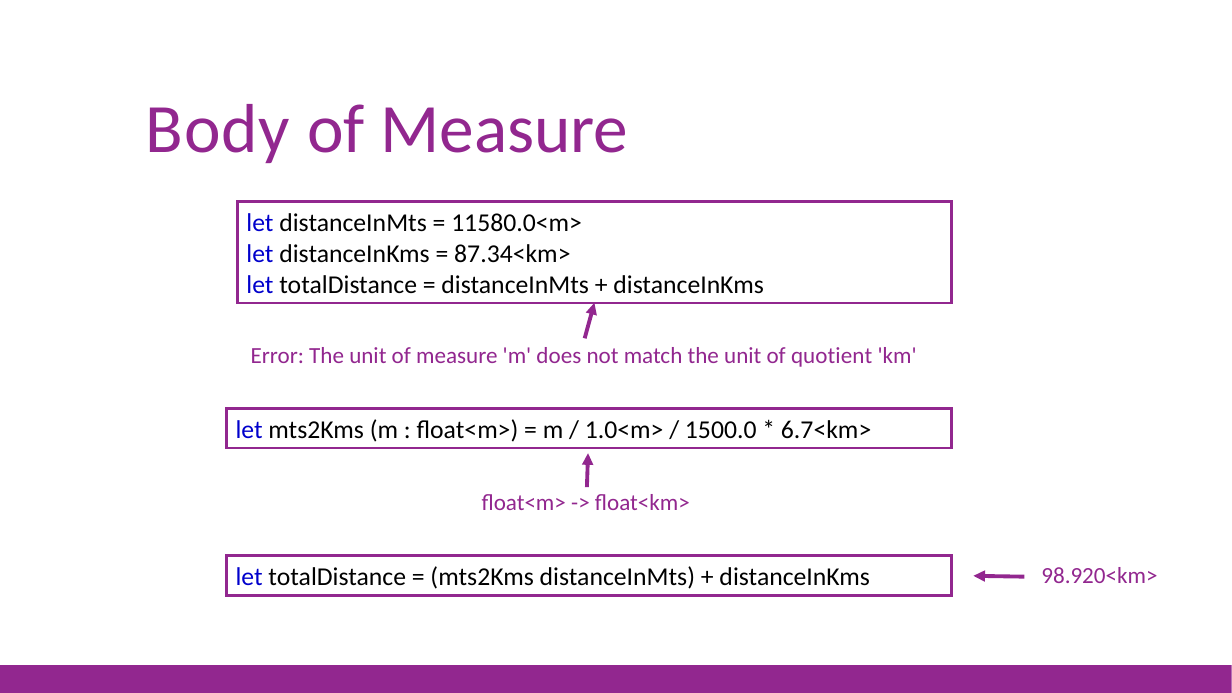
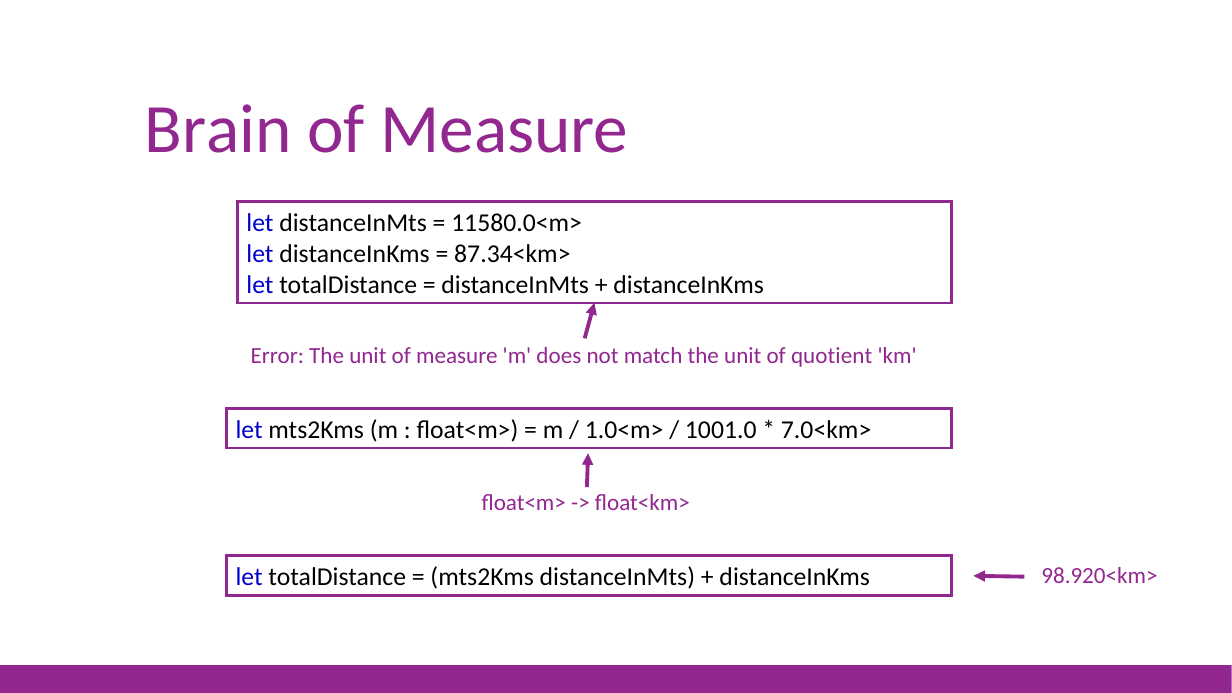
Body: Body -> Brain (218, 129)
1500.0: 1500.0 -> 1001.0 (721, 430)
6.7<km>: 6.7<km> -> 7.0<km> (826, 430)
